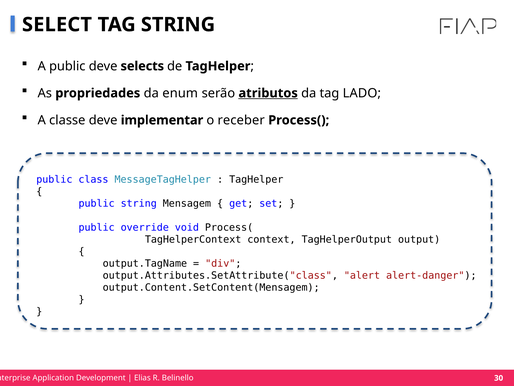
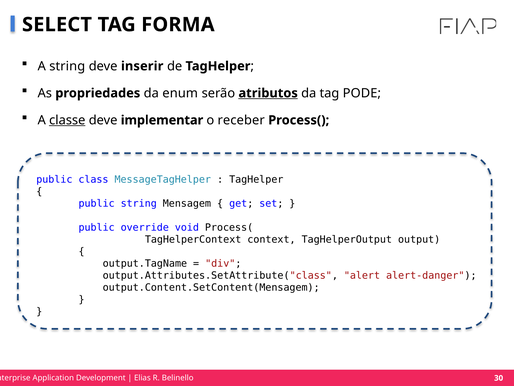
TAG STRING: STRING -> FORMA (178, 25)
A public: public -> string (67, 66)
selects: selects -> inserir (142, 66)
LADO: LADO -> PODE (362, 93)
classe underline: none -> present (67, 120)
